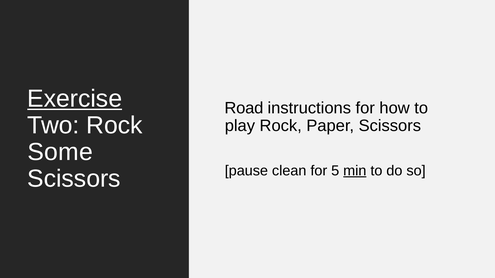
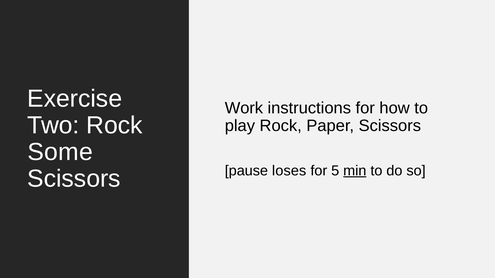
Exercise underline: present -> none (75, 99)
Road: Road -> Work (244, 108)
clean: clean -> loses (289, 171)
